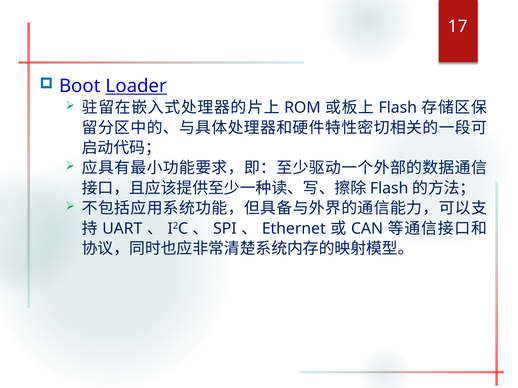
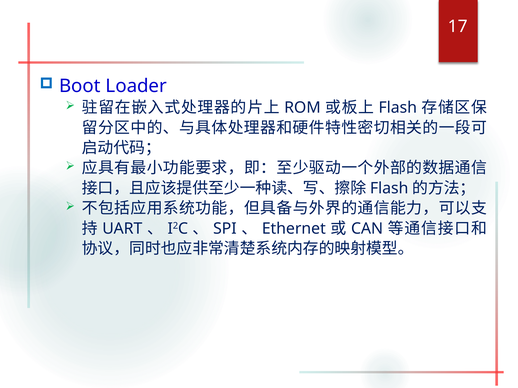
Loader underline: present -> none (136, 86)
